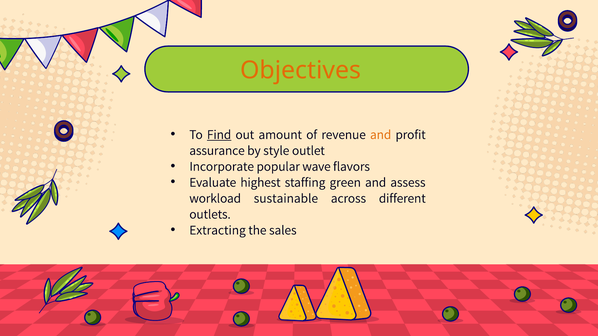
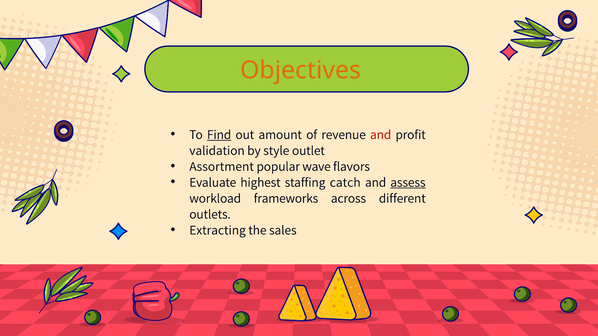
and colour: orange -> red (381, 135)
assurance: assurance -> validation (217, 151)
Incorporate: Incorporate -> Assortment (222, 167)
green: green -> catch (345, 183)
assess underline: none -> present (408, 183)
sustainable: sustainable -> frameworks (286, 198)
